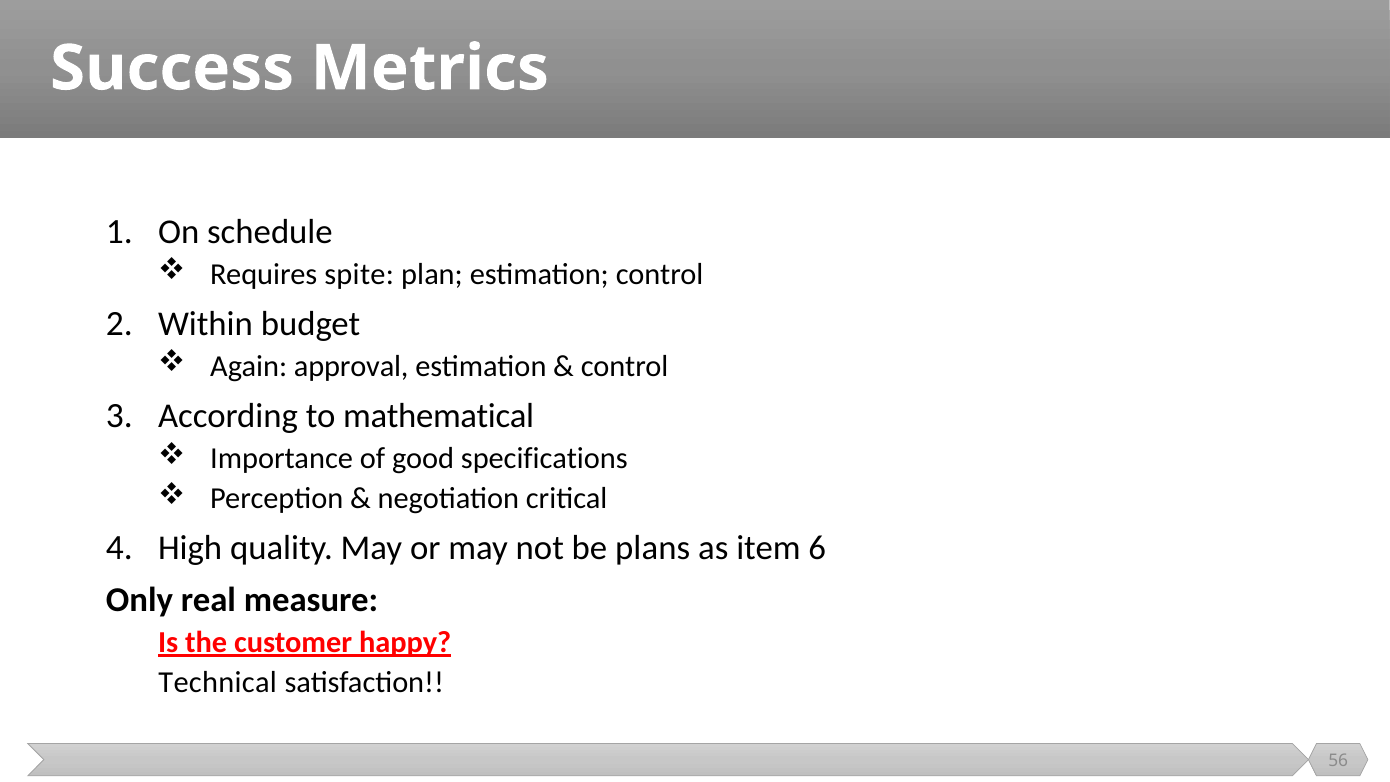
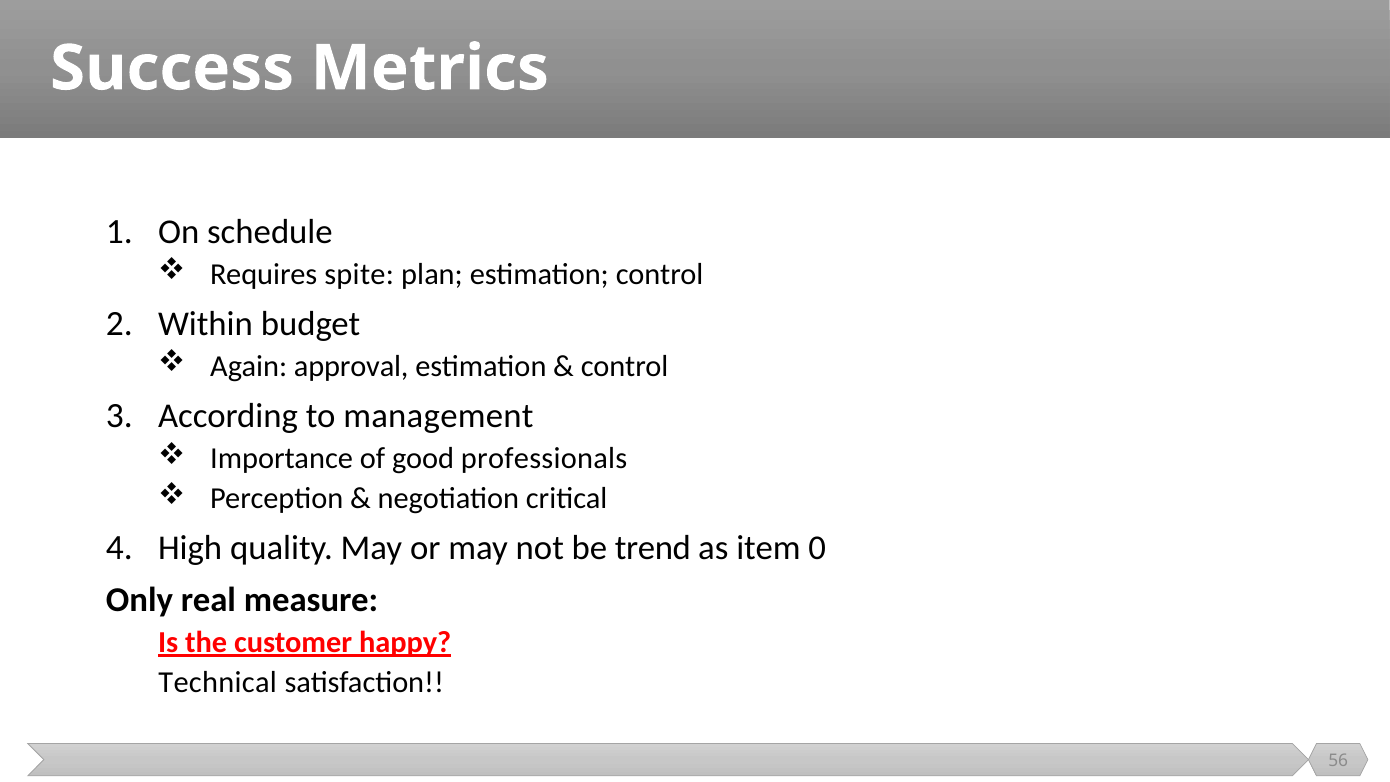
mathematical: mathematical -> management (438, 416)
specifications: specifications -> professionals (544, 458)
plans: plans -> trend (653, 548)
6: 6 -> 0 (817, 548)
